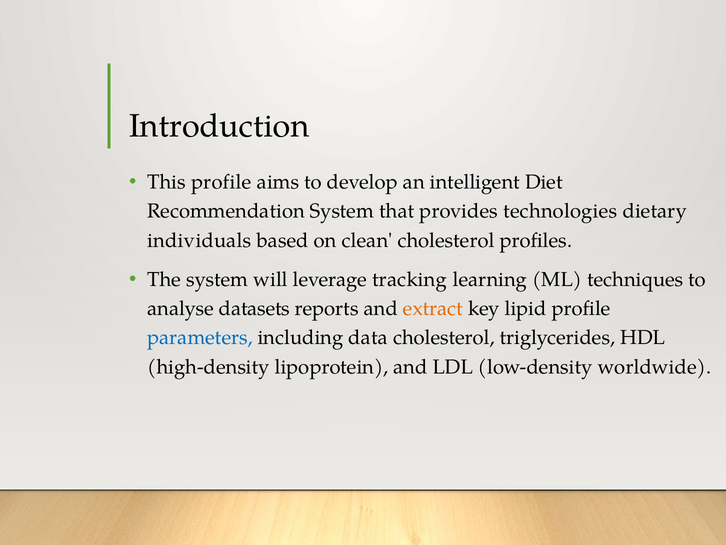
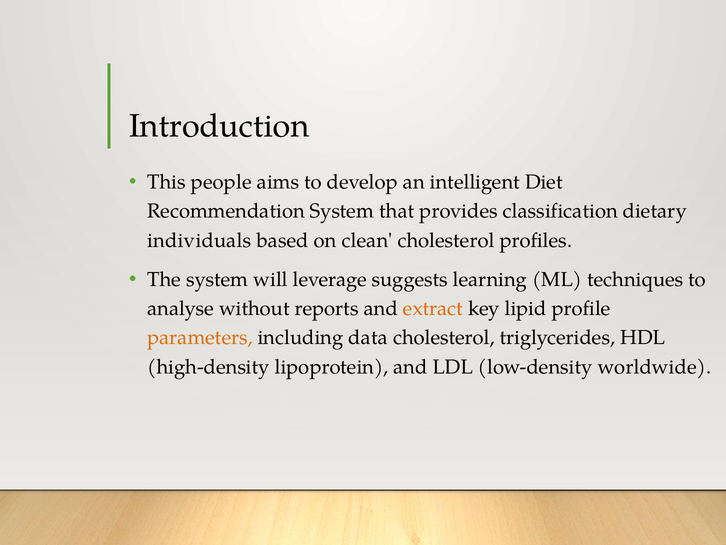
This profile: profile -> people (221, 182)
technologies: technologies -> classification (560, 211)
tracking: tracking -> suggests (410, 279)
datasets: datasets -> without (254, 308)
parameters colour: blue -> orange (200, 337)
